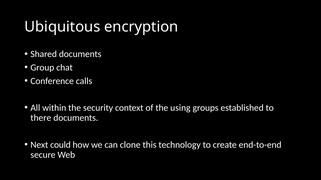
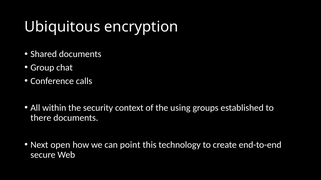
could: could -> open (60, 145)
clone: clone -> point (130, 145)
